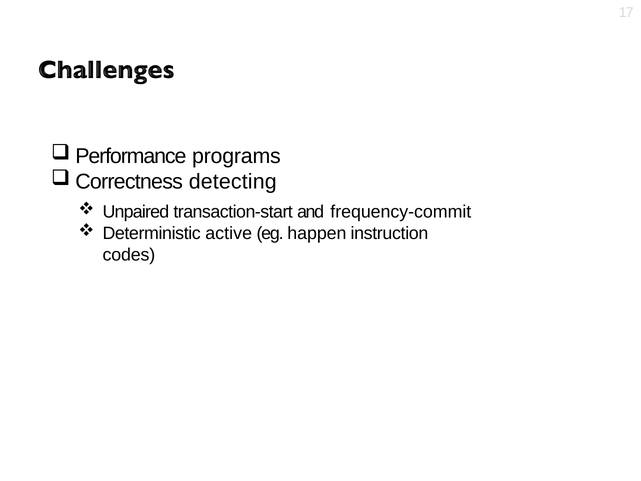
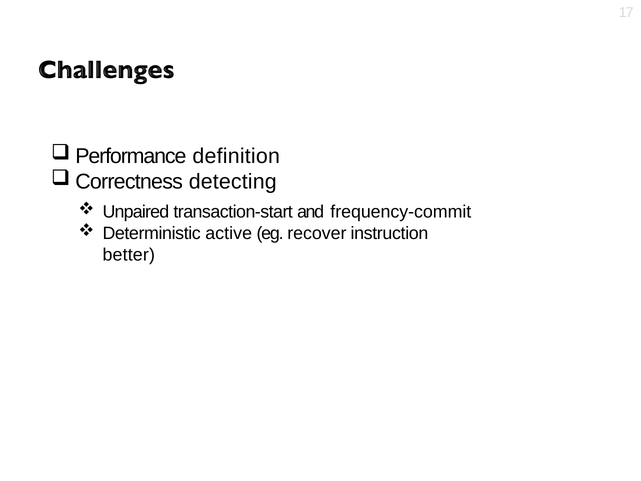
programs: programs -> definition (236, 156)
happen: happen -> recover (317, 233)
codes: codes -> better (129, 255)
